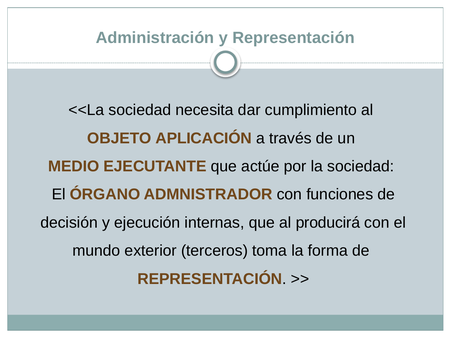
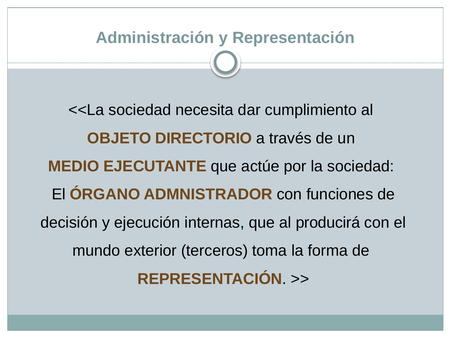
APLICACIÓN: APLICACIÓN -> DIRECTORIO (204, 138)
